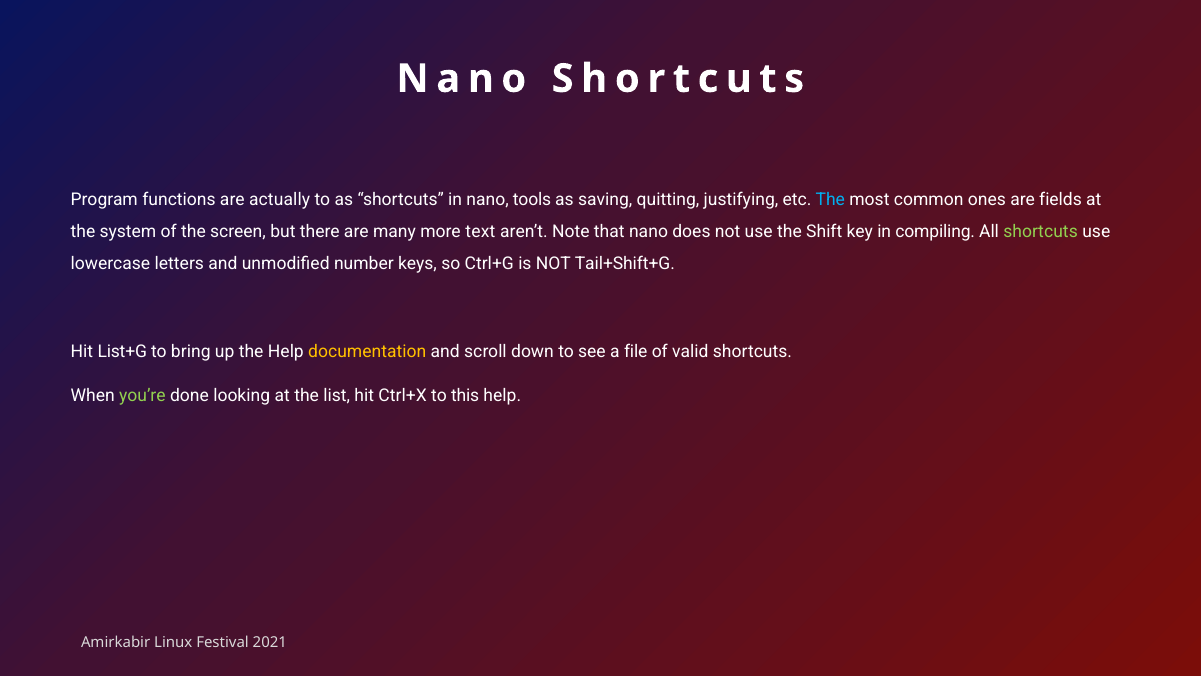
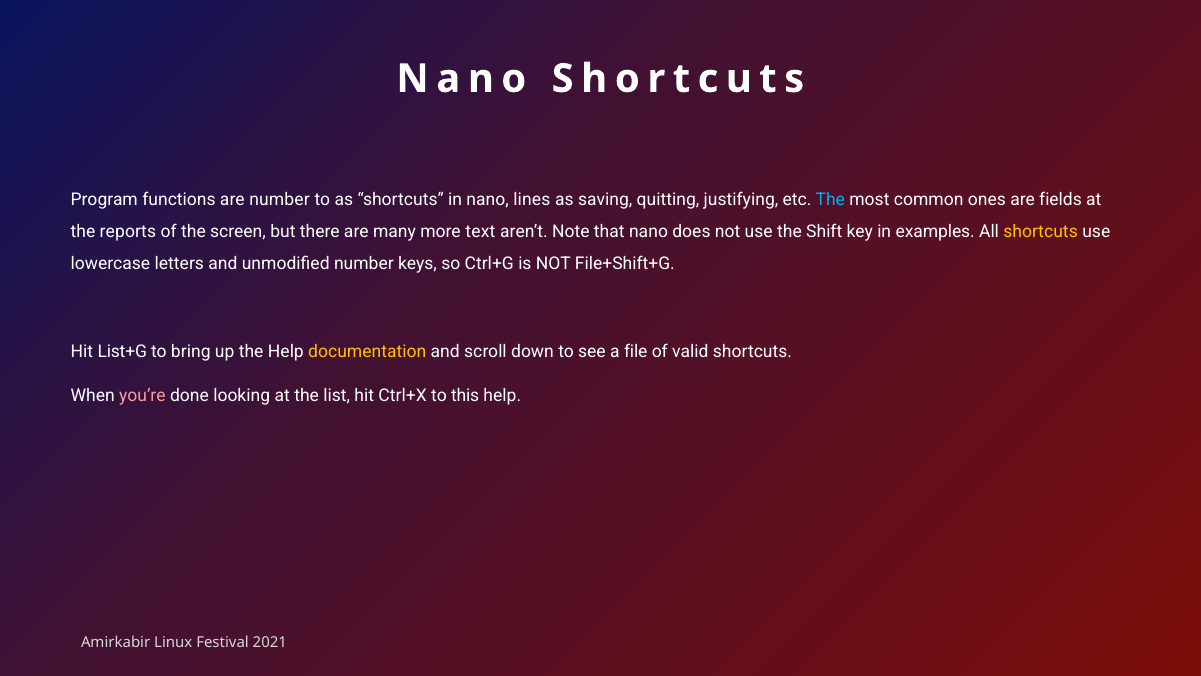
are actually: actually -> number (280, 200)
tools: tools -> lines (532, 200)
system: system -> reports (128, 231)
compiling: compiling -> examples (935, 231)
shortcuts colour: light green -> yellow (1041, 231)
Tail+Shift+G: Tail+Shift+G -> File+Shift+G (625, 263)
you’re colour: light green -> pink (142, 395)
